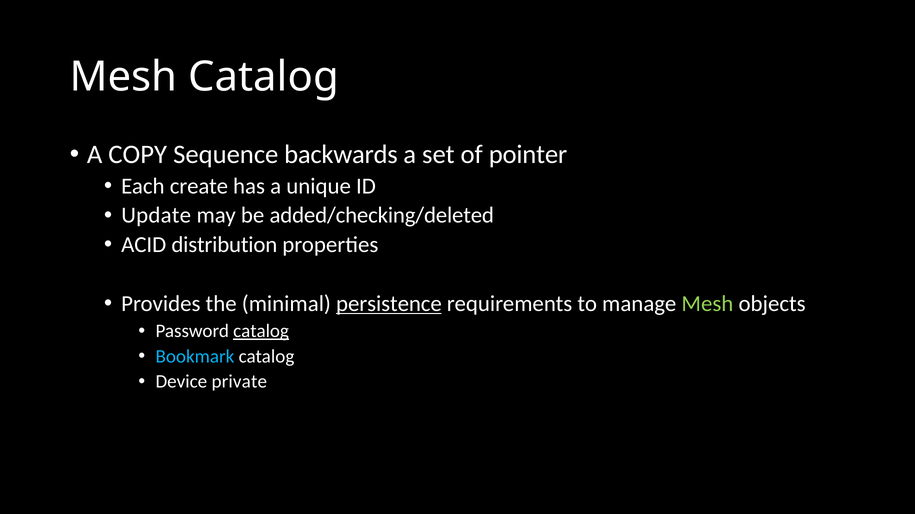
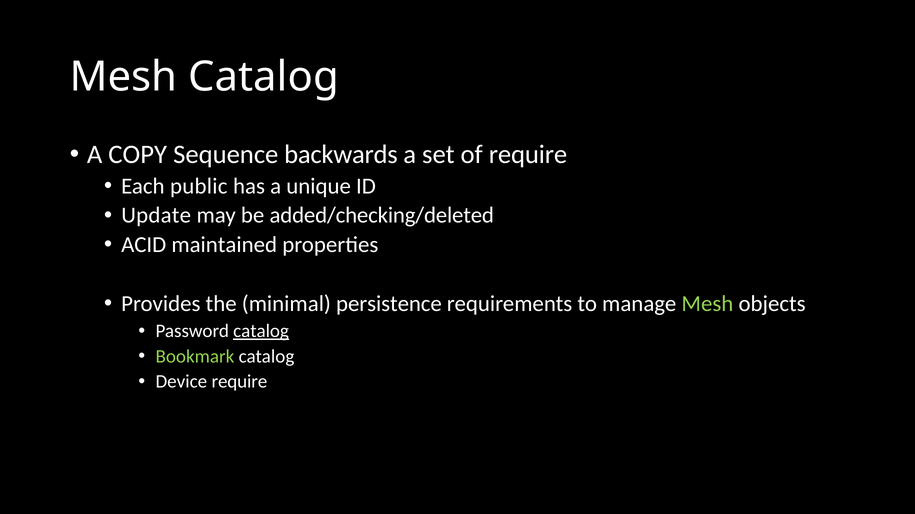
of pointer: pointer -> require (528, 155)
create: create -> public (199, 186)
distribution: distribution -> maintained (224, 245)
persistence underline: present -> none (389, 304)
Bookmark colour: light blue -> light green (195, 357)
Device private: private -> require (239, 382)
